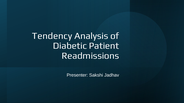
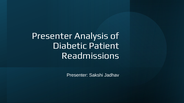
Tendency: Tendency -> Presenter (52, 36)
